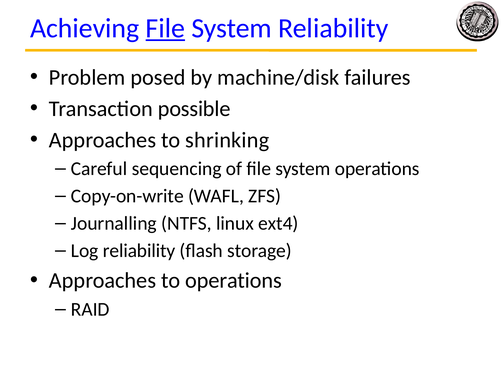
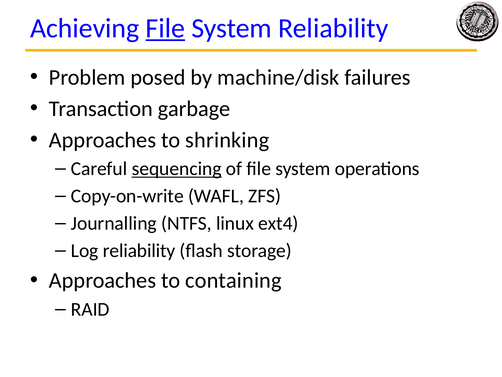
possible: possible -> garbage (194, 109)
sequencing underline: none -> present (177, 169)
to operations: operations -> containing (233, 280)
